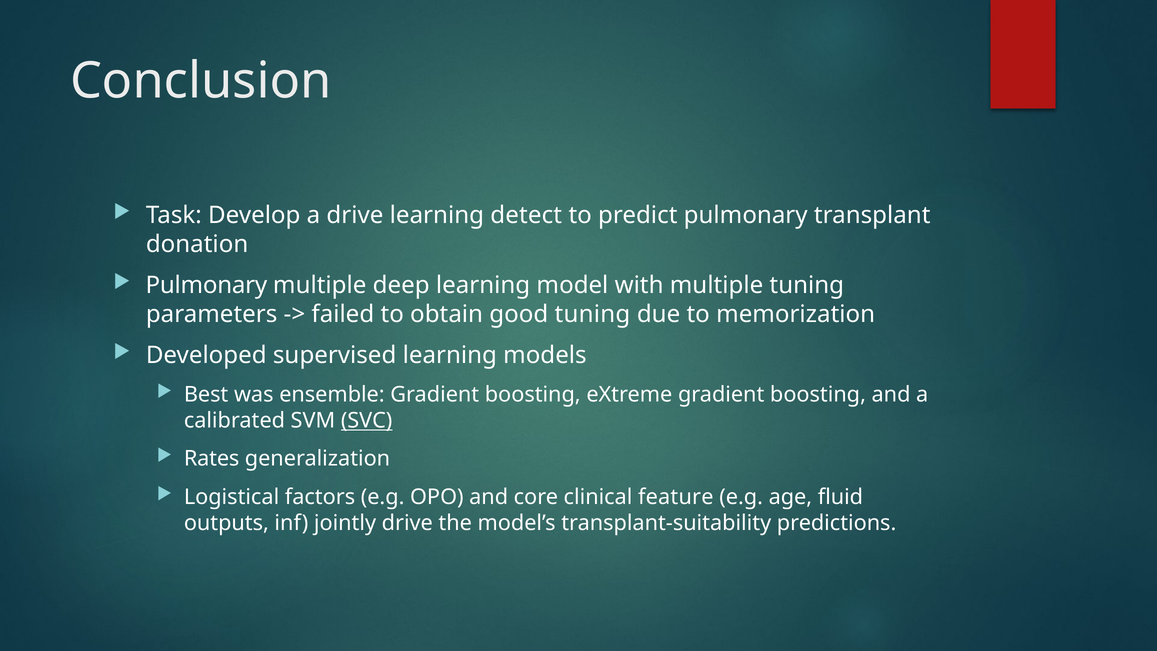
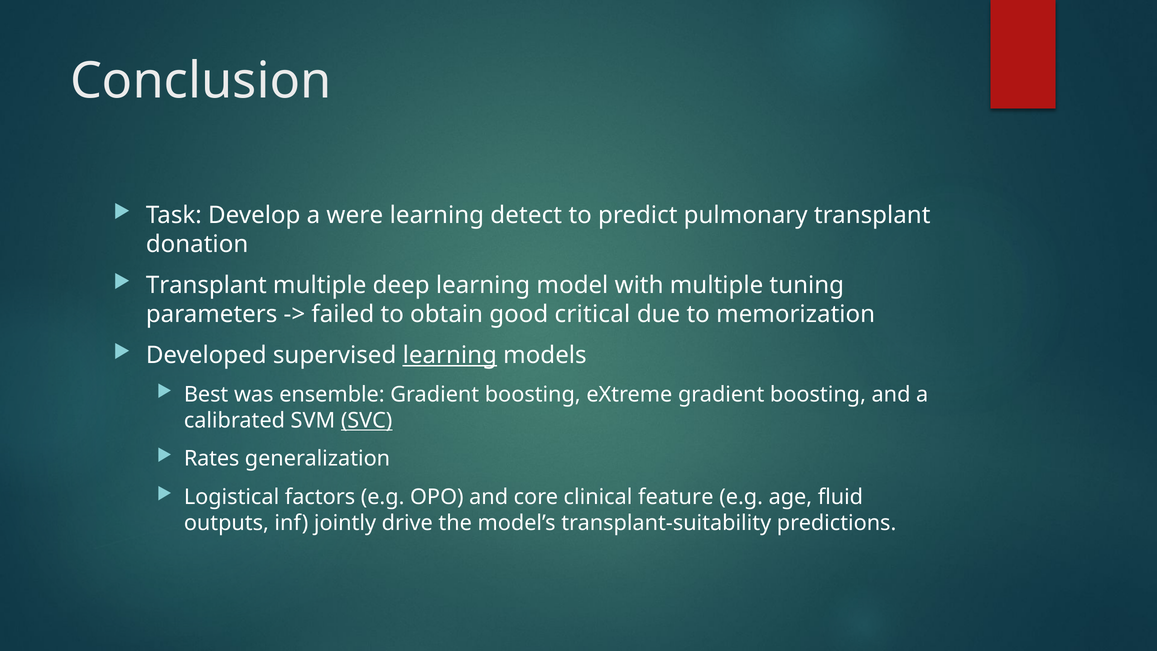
a drive: drive -> were (355, 215)
Pulmonary: Pulmonary -> Transplant (206, 285)
good tuning: tuning -> critical (592, 314)
learning underline: none -> present (450, 355)
